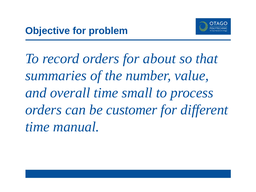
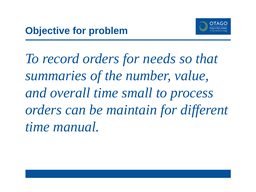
about: about -> needs (159, 59)
customer: customer -> maintain (132, 110)
